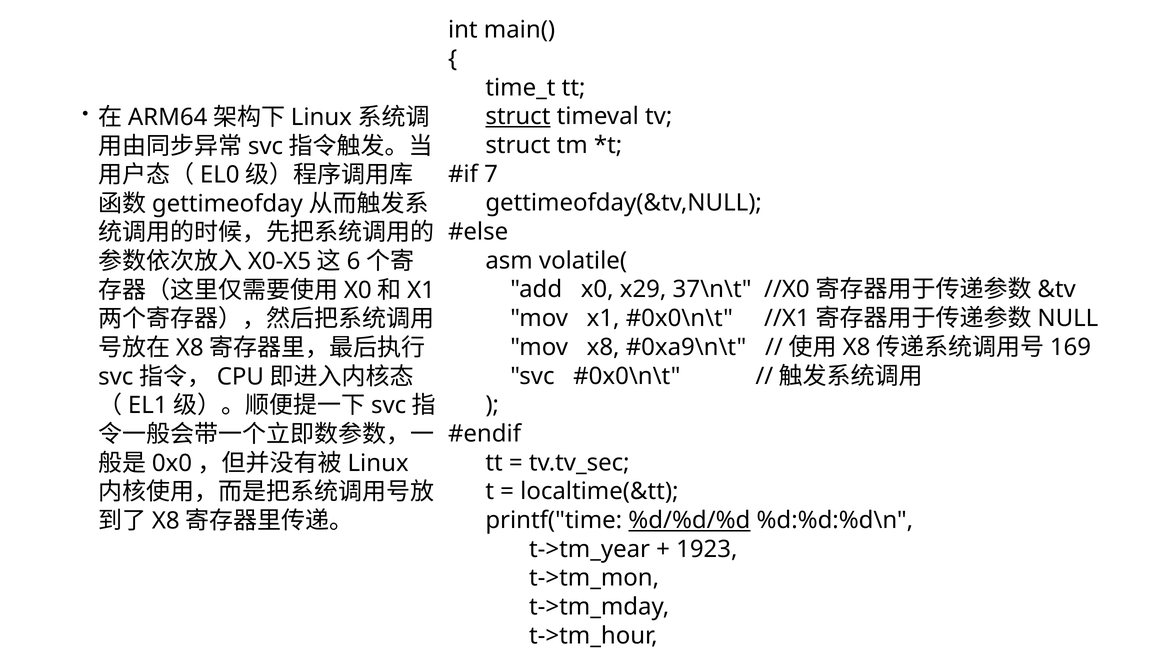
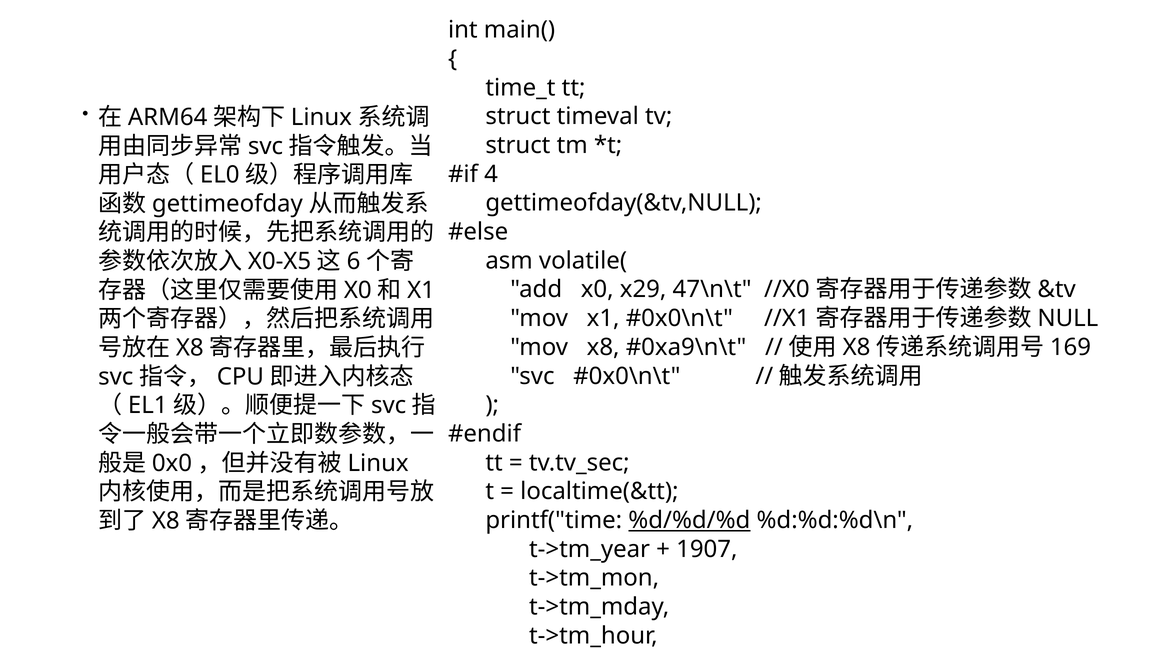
struct underline: present -> none (518, 116)
7: 7 -> 4 (491, 174)
37\n\t: 37\n\t -> 47\n\t (712, 289)
1923: 1923 -> 1907 (707, 549)
